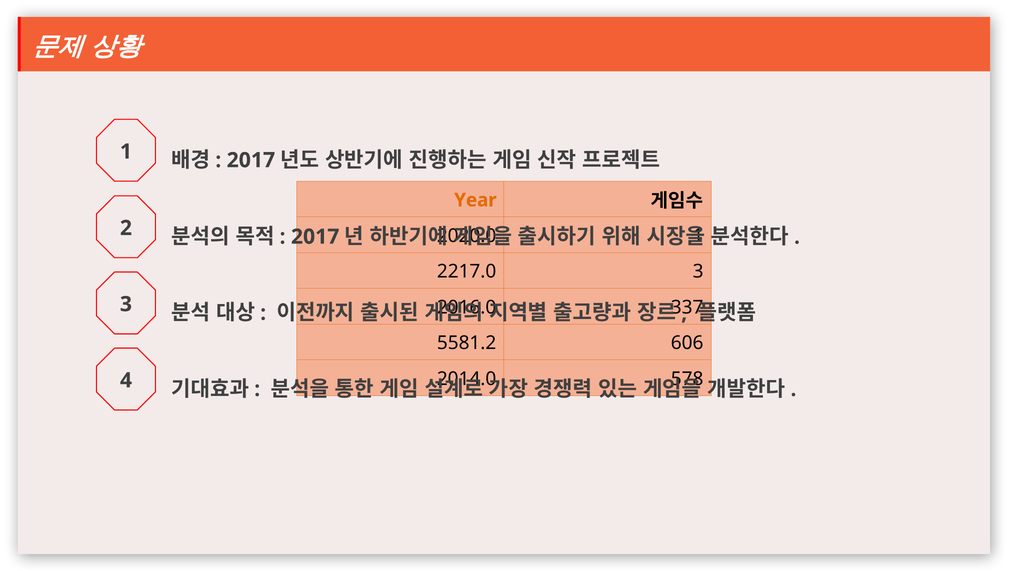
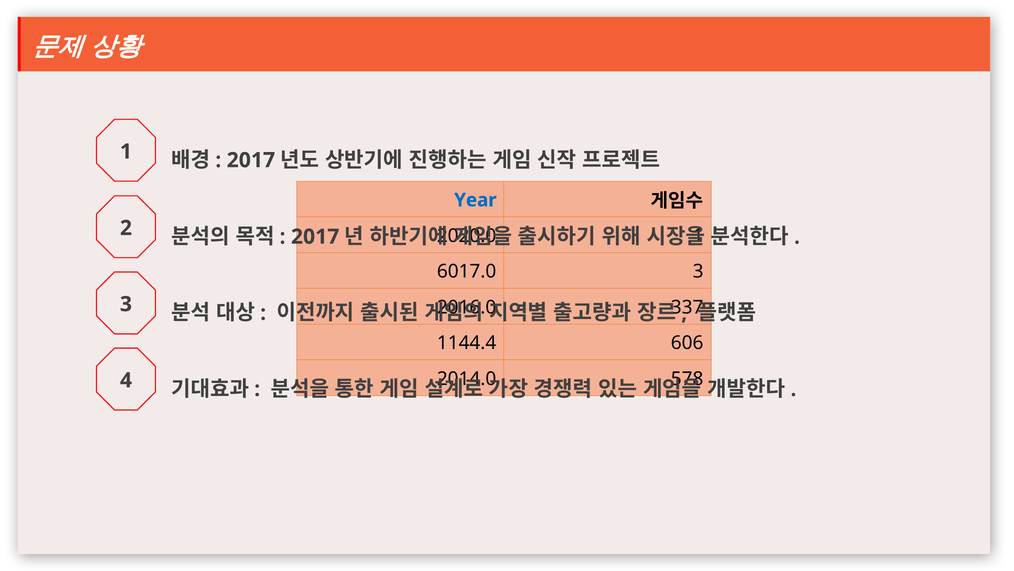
Year colour: orange -> blue (475, 200)
2217.0: 2217.0 -> 6017.0 (467, 271)
5581.2: 5581.2 -> 1144.4 (467, 343)
